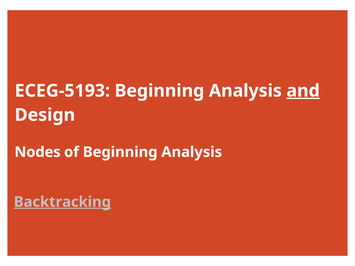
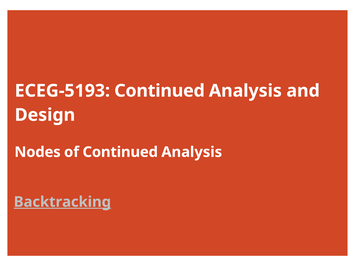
ECEG-5193 Beginning: Beginning -> Continued (160, 91)
and underline: present -> none (303, 91)
of Beginning: Beginning -> Continued (120, 152)
